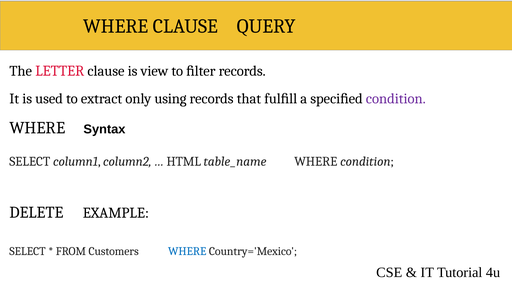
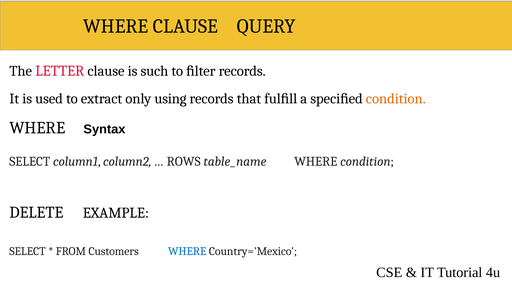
view: view -> such (154, 71)
condition colour: purple -> orange (396, 99)
HTML: HTML -> ROWS (184, 162)
